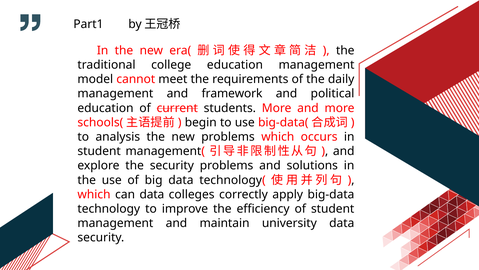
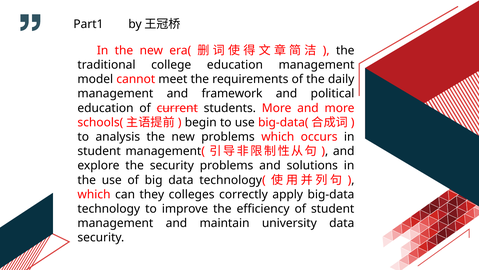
can data: data -> they (152, 194)
